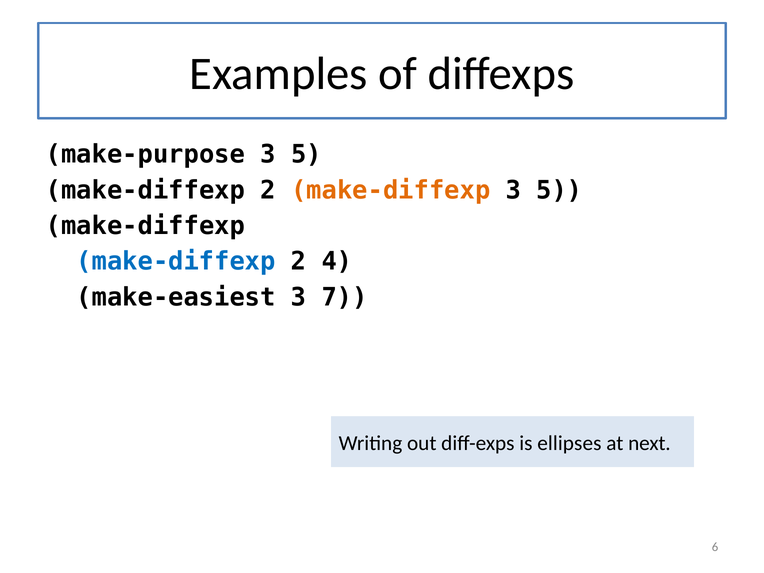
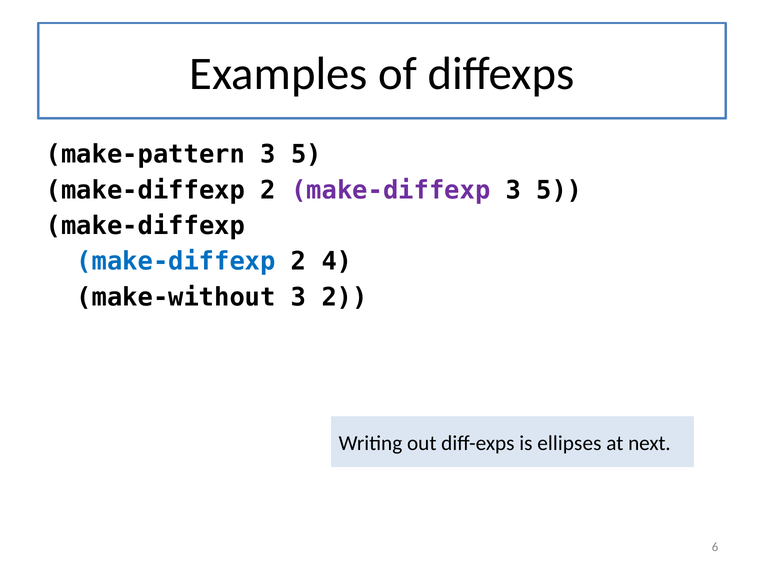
make-purpose: make-purpose -> make-pattern (145, 155)
make-diffexp colour: orange -> purple (391, 190)
make-easiest: make-easiest -> make-without (176, 297)
3 7: 7 -> 2 (345, 297)
